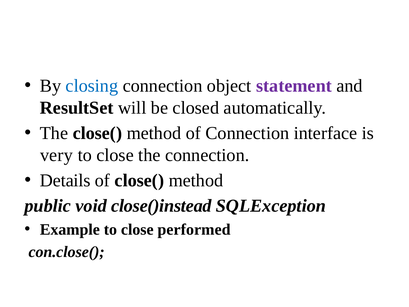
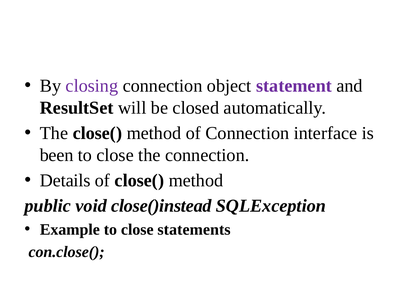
closing colour: blue -> purple (92, 86)
very: very -> been (57, 155)
performed: performed -> statements (194, 229)
